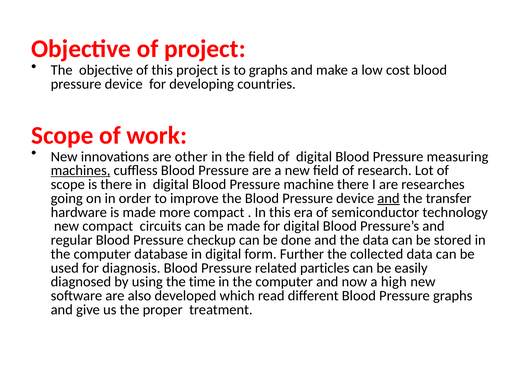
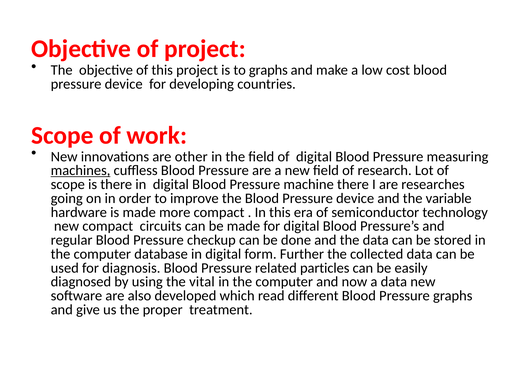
and underline: present -> none (388, 198)
transfer: transfer -> variable (449, 198)
time: time -> vital (202, 282)
a high: high -> data (394, 282)
